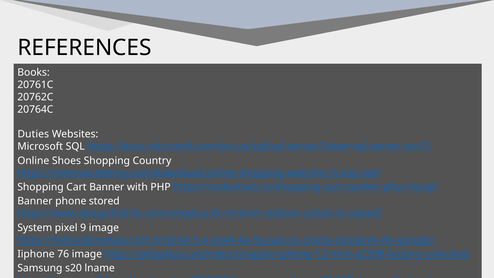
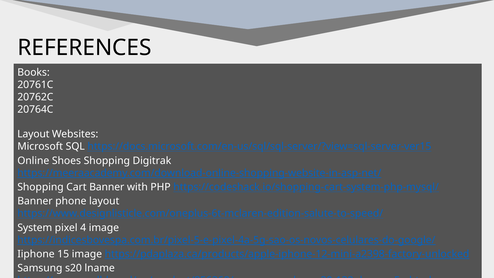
Duties: Duties -> Layout (33, 134)
Country: Country -> Digitrak (152, 161)
phone stored: stored -> layout (104, 201)
9: 9 -> 4 (83, 228)
76: 76 -> 15 (63, 254)
